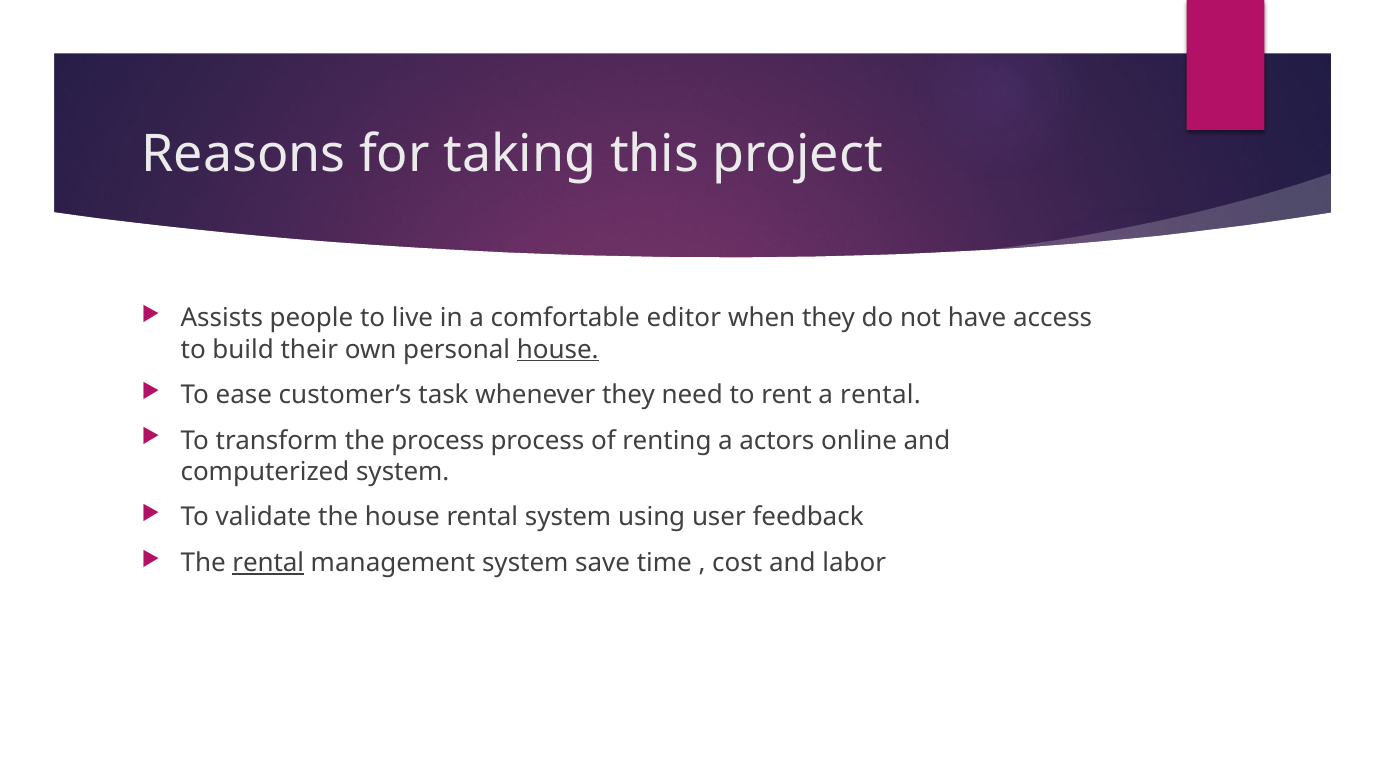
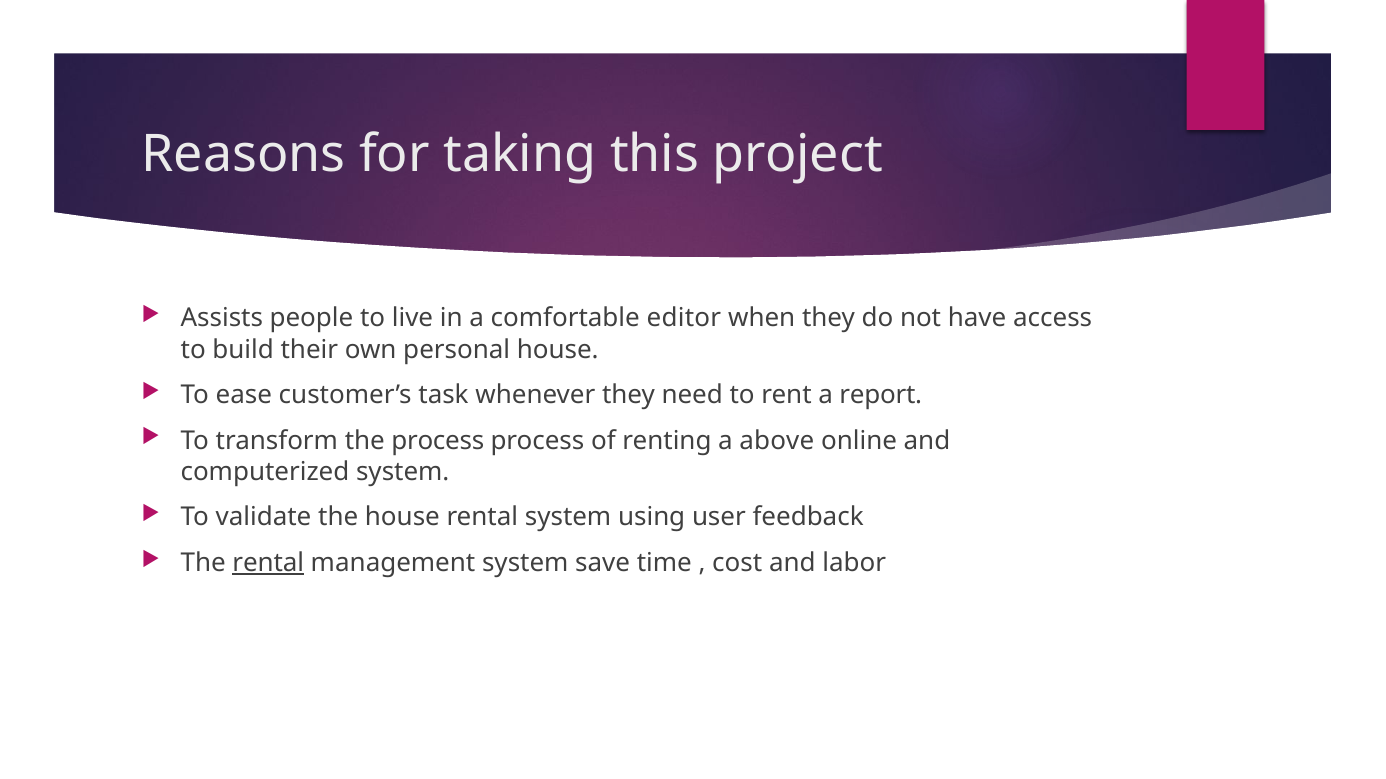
house underline: present -> none (558, 350)
a rental: rental -> report (881, 395)
actors: actors -> above (777, 441)
